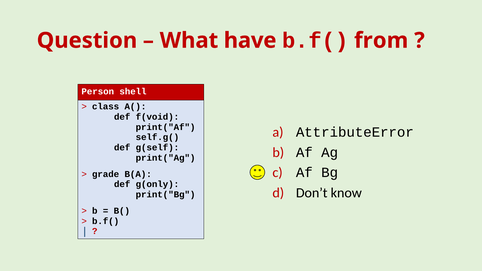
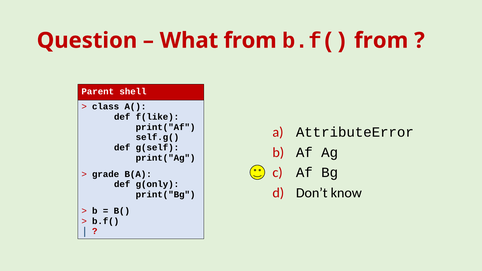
What have: have -> from (250, 40)
Person: Person -> Parent (98, 92)
f(void: f(void -> f(like (157, 117)
